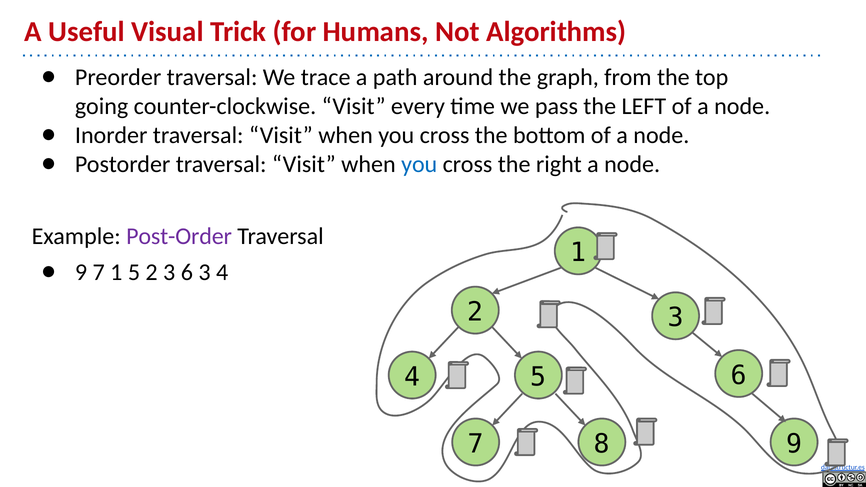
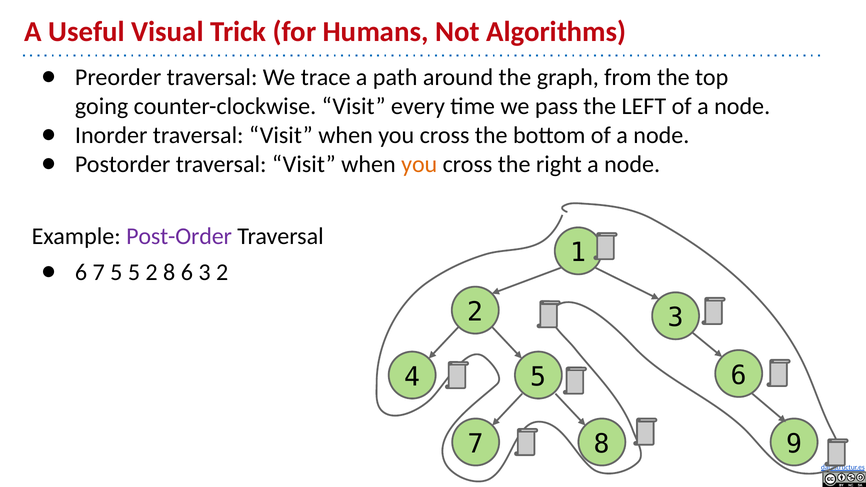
you colour: blue -> orange (419, 164)
9: 9 -> 6 (81, 272)
7 1: 1 -> 5 (116, 272)
2 3: 3 -> 8 (169, 272)
3 4: 4 -> 2 (222, 272)
